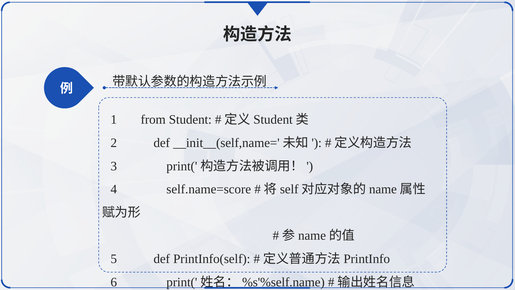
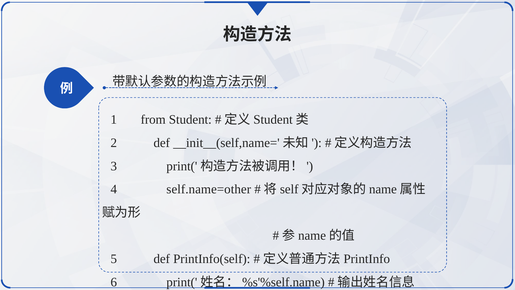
self.name=score: self.name=score -> self.name=other (209, 189)
